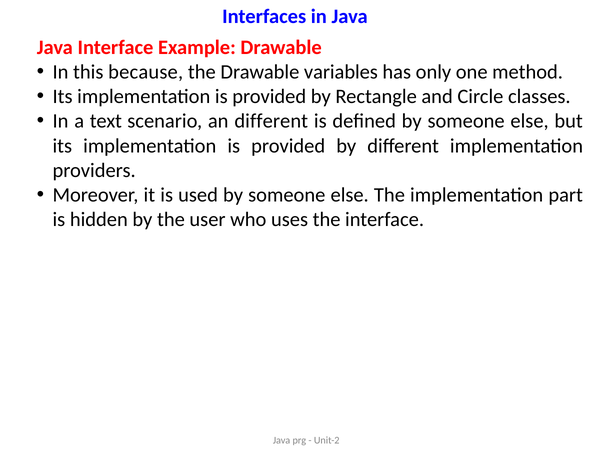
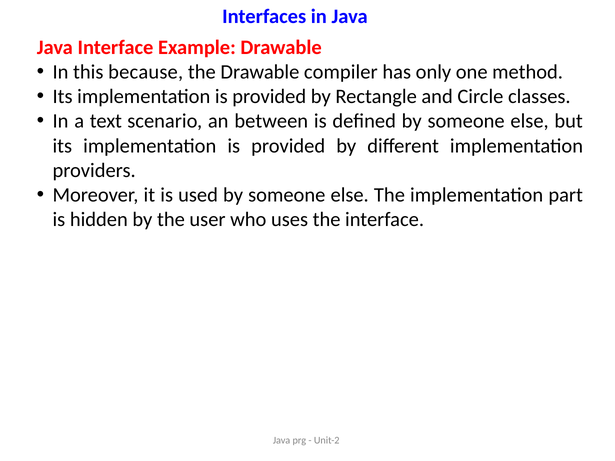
variables: variables -> compiler (341, 72)
an different: different -> between (271, 121)
